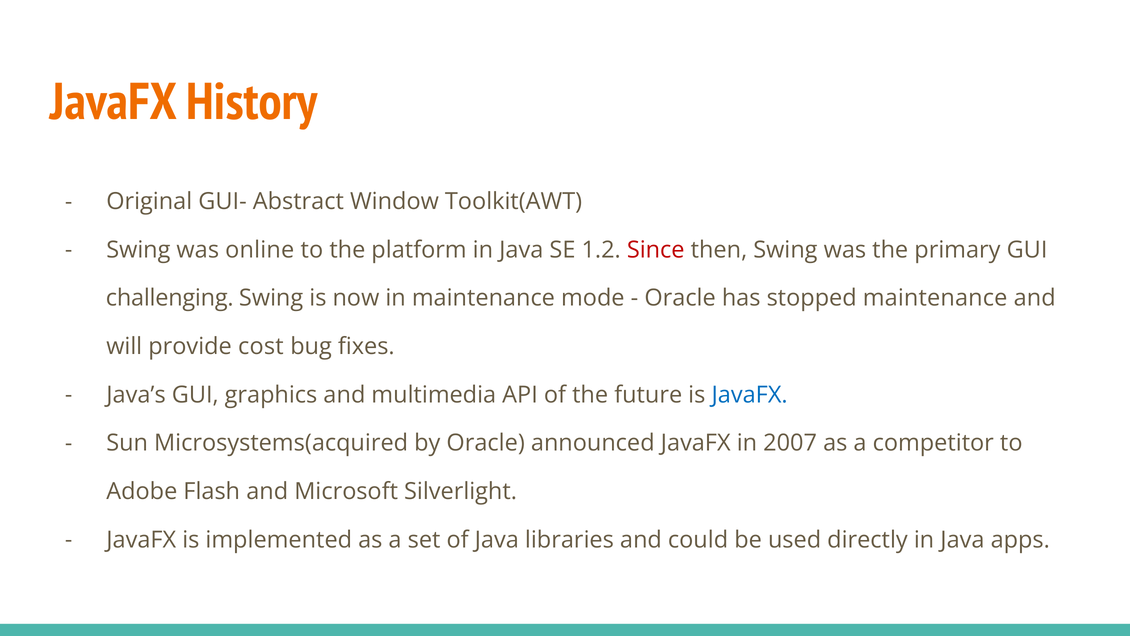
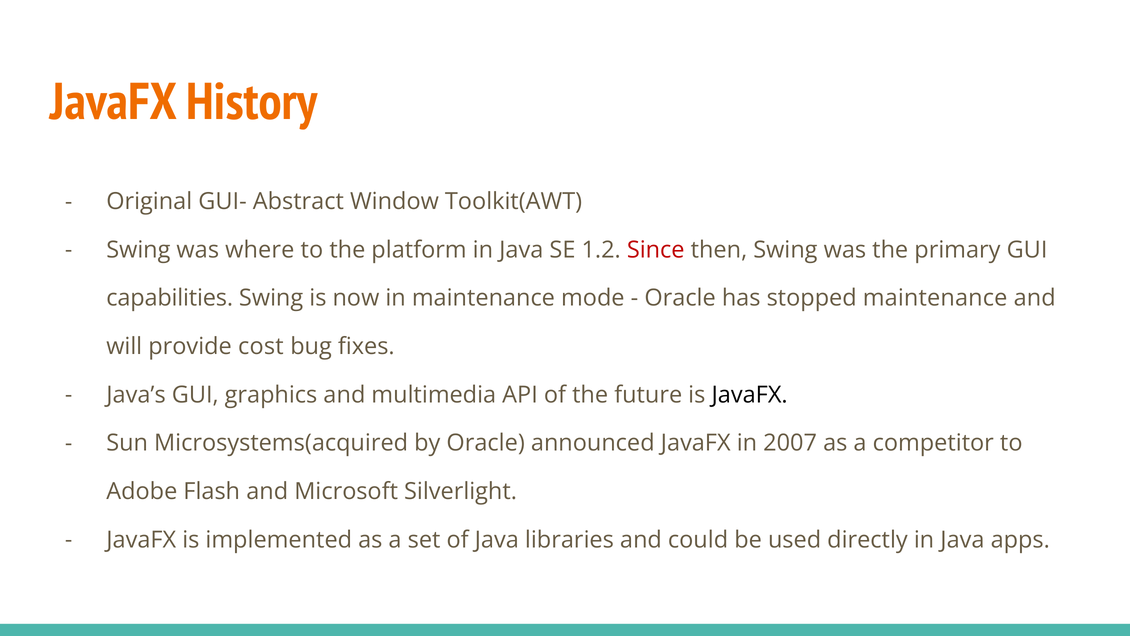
online: online -> where (260, 250)
challenging: challenging -> capabilities (170, 298)
JavaFX colour: blue -> black (750, 395)
